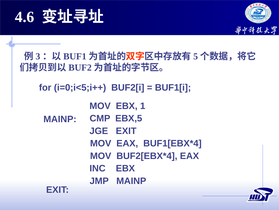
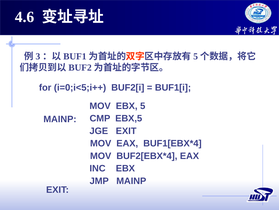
1: 1 -> 5 (143, 106)
